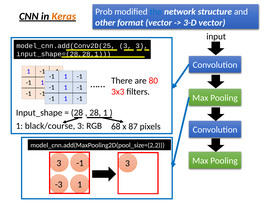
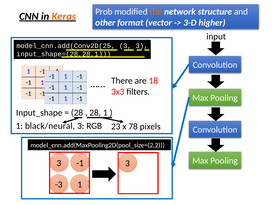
the colour: blue -> orange (156, 12)
3-D vector: vector -> higher (212, 23)
80: 80 -> 18 (153, 81)
black/course: black/course -> black/neural (50, 126)
68: 68 -> 23 (116, 127)
87: 87 -> 78 (133, 127)
